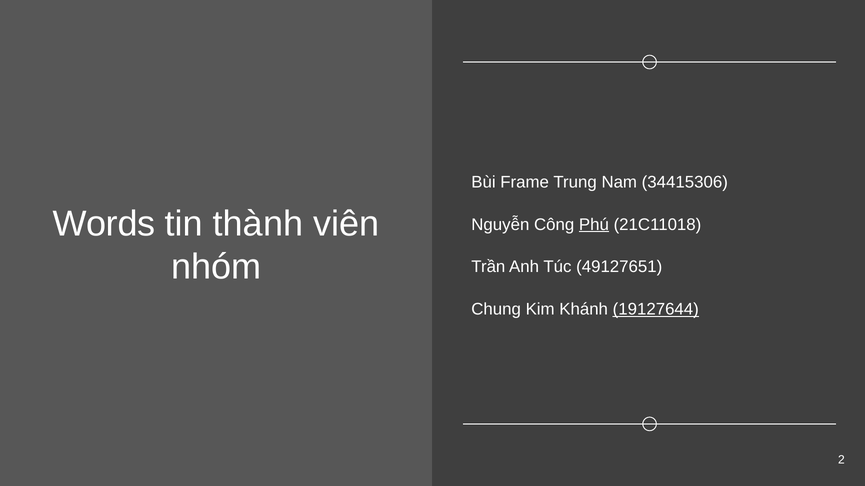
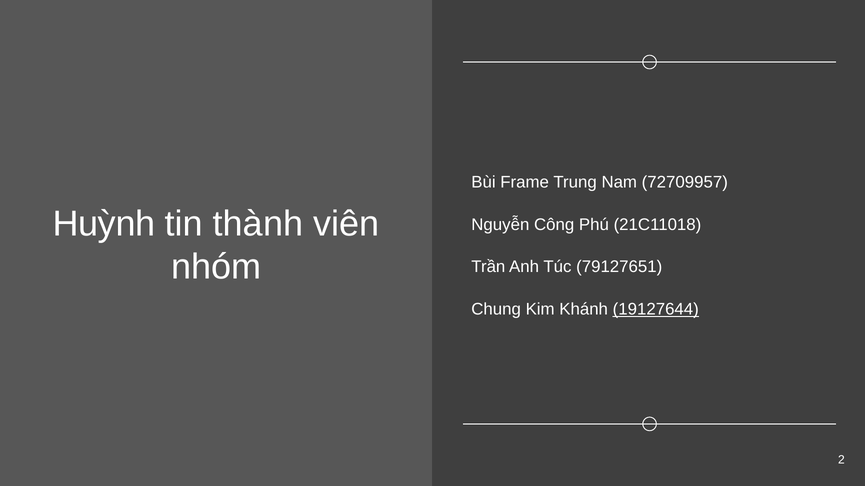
34415306: 34415306 -> 72709957 (685, 182)
Words: Words -> Huỳnh (104, 224)
Phú underline: present -> none (594, 225)
49127651: 49127651 -> 79127651 (619, 267)
